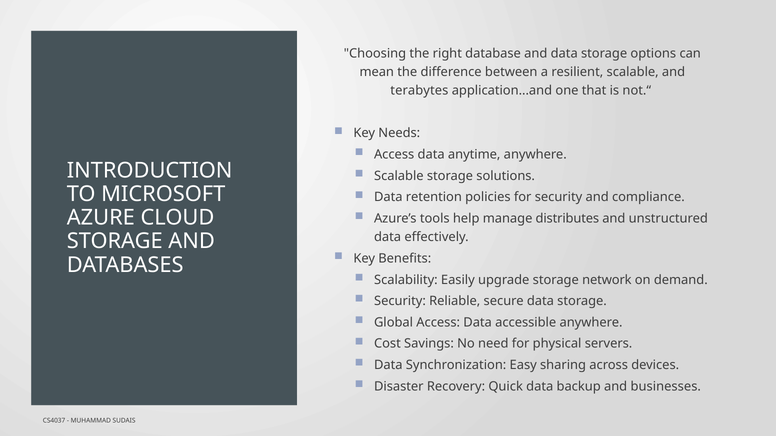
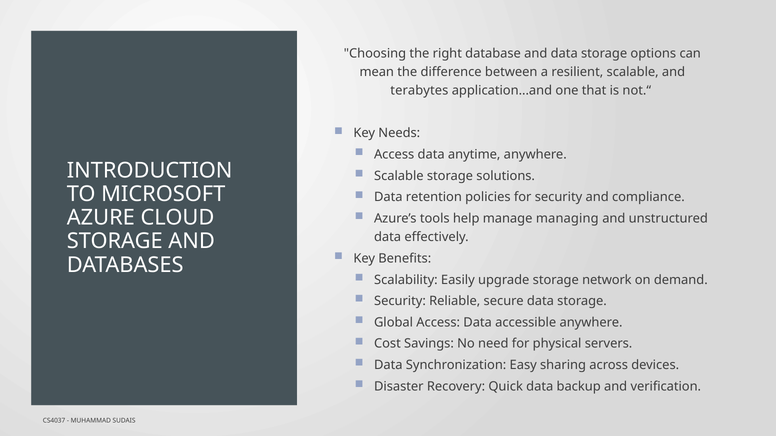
distributes: distributes -> managing (567, 219)
businesses: businesses -> verification (666, 387)
